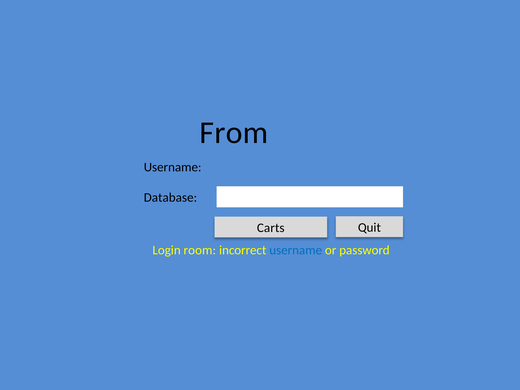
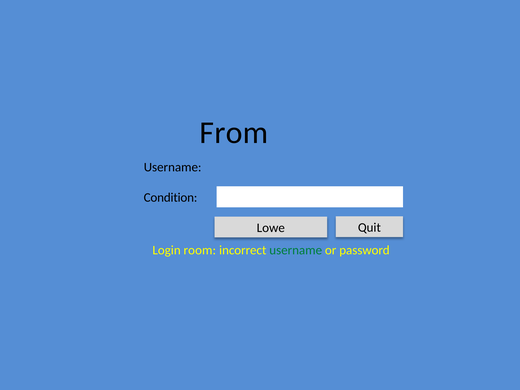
Database: Database -> Condition (171, 198)
Carts: Carts -> Lowe (271, 228)
username colour: blue -> green (296, 250)
